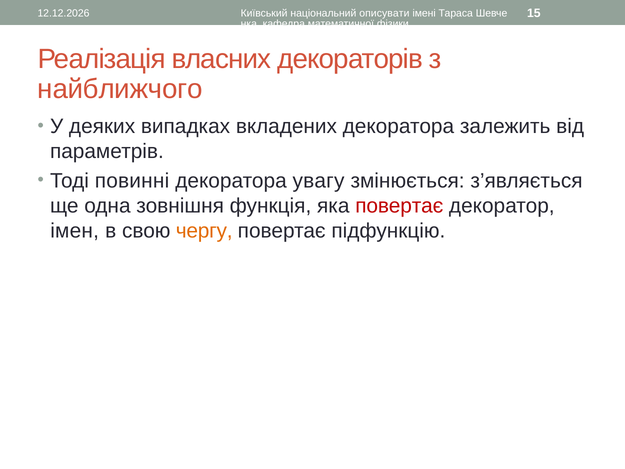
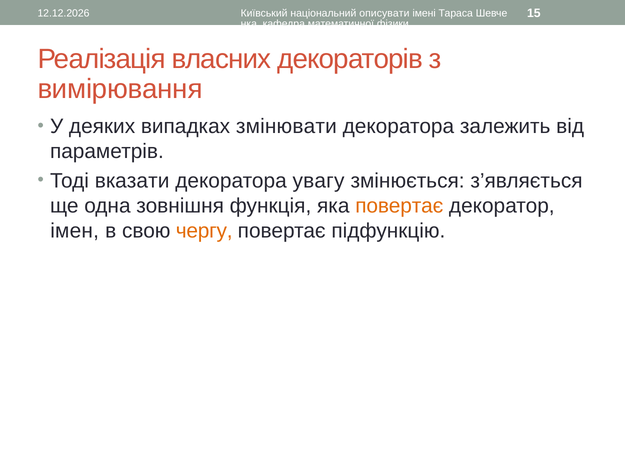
найближчого: найближчого -> вимірювання (120, 89)
вкладених: вкладених -> змінювати (286, 126)
повинні: повинні -> вказати (132, 181)
повертає colour: red -> orange (399, 206)
